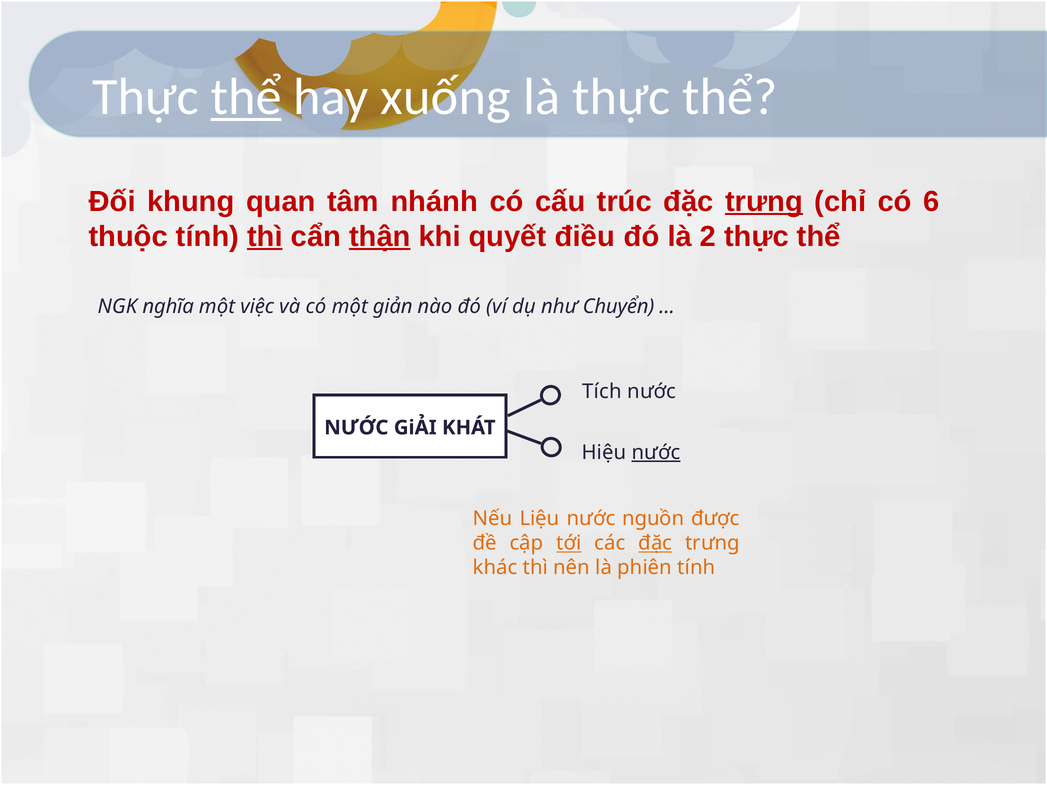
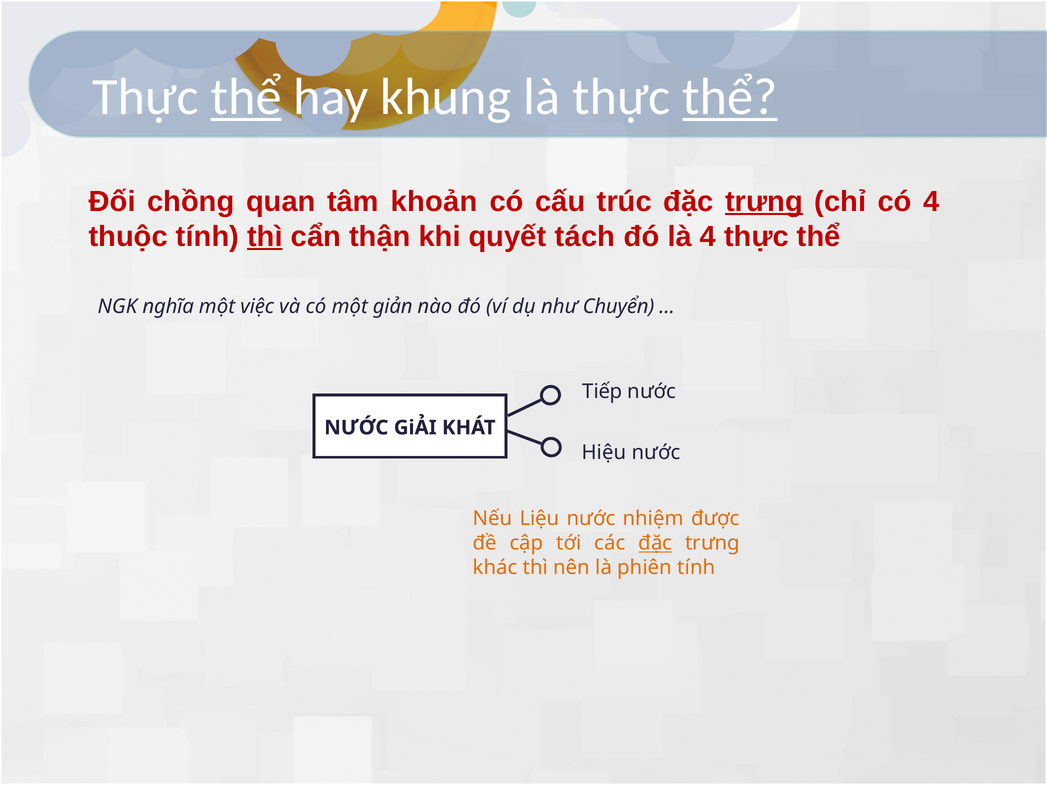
xuống: xuống -> khung (446, 97)
thể underline: none -> present (730, 97)
khung: khung -> chồng (191, 202)
nhánh: nhánh -> khoản (434, 202)
có 6: 6 -> 4 (932, 202)
thận underline: present -> none (380, 237)
điều: điều -> tách (585, 237)
là 2: 2 -> 4 (708, 237)
Tích: Tích -> Tiếp (602, 392)
nước underline: present -> none (656, 453)
nguồn: nguồn -> nhiệm (653, 519)
tới underline: present -> none (569, 543)
